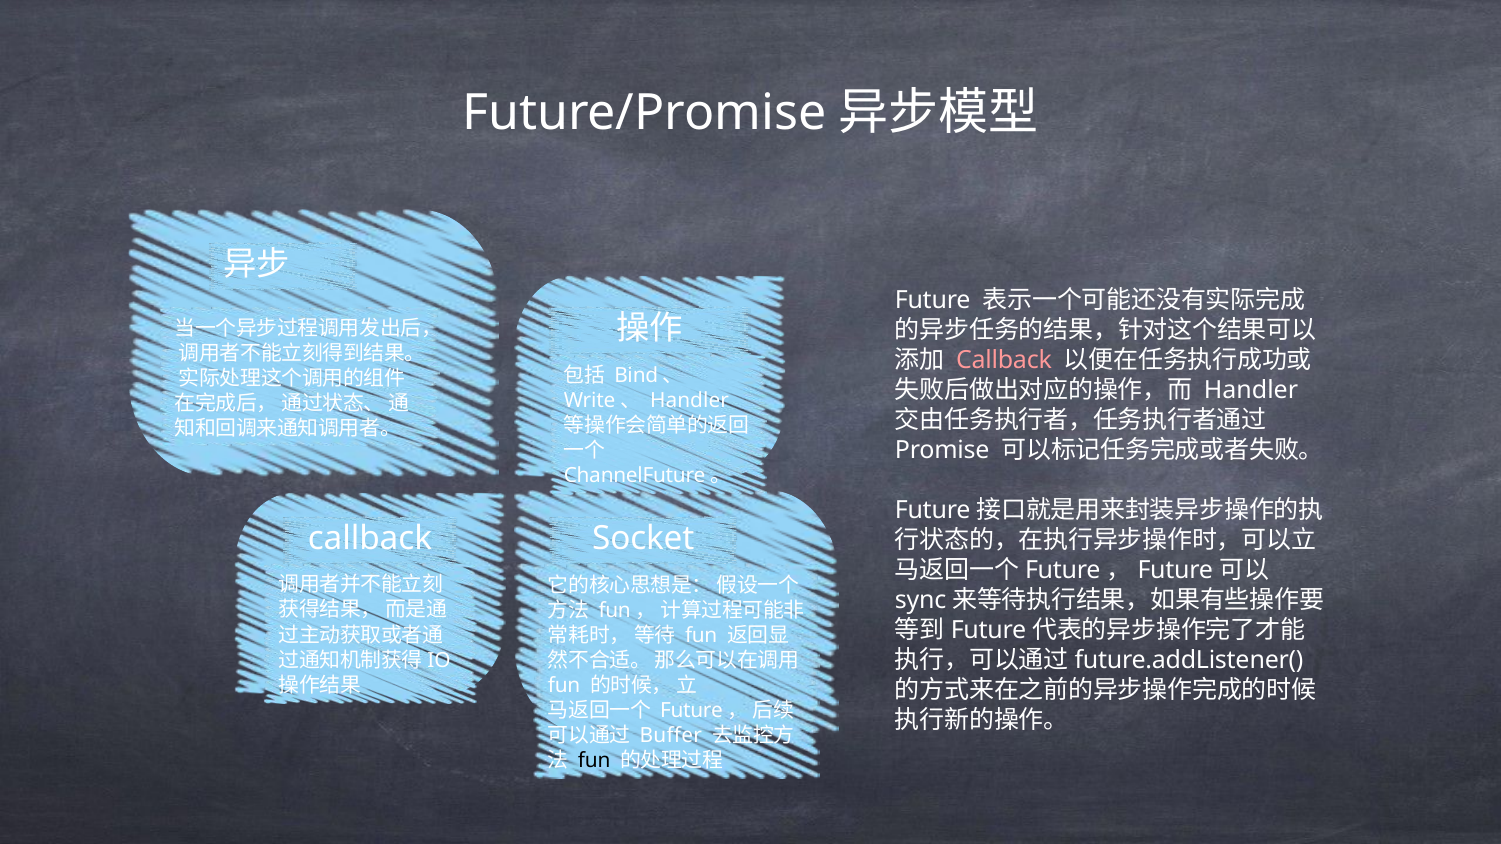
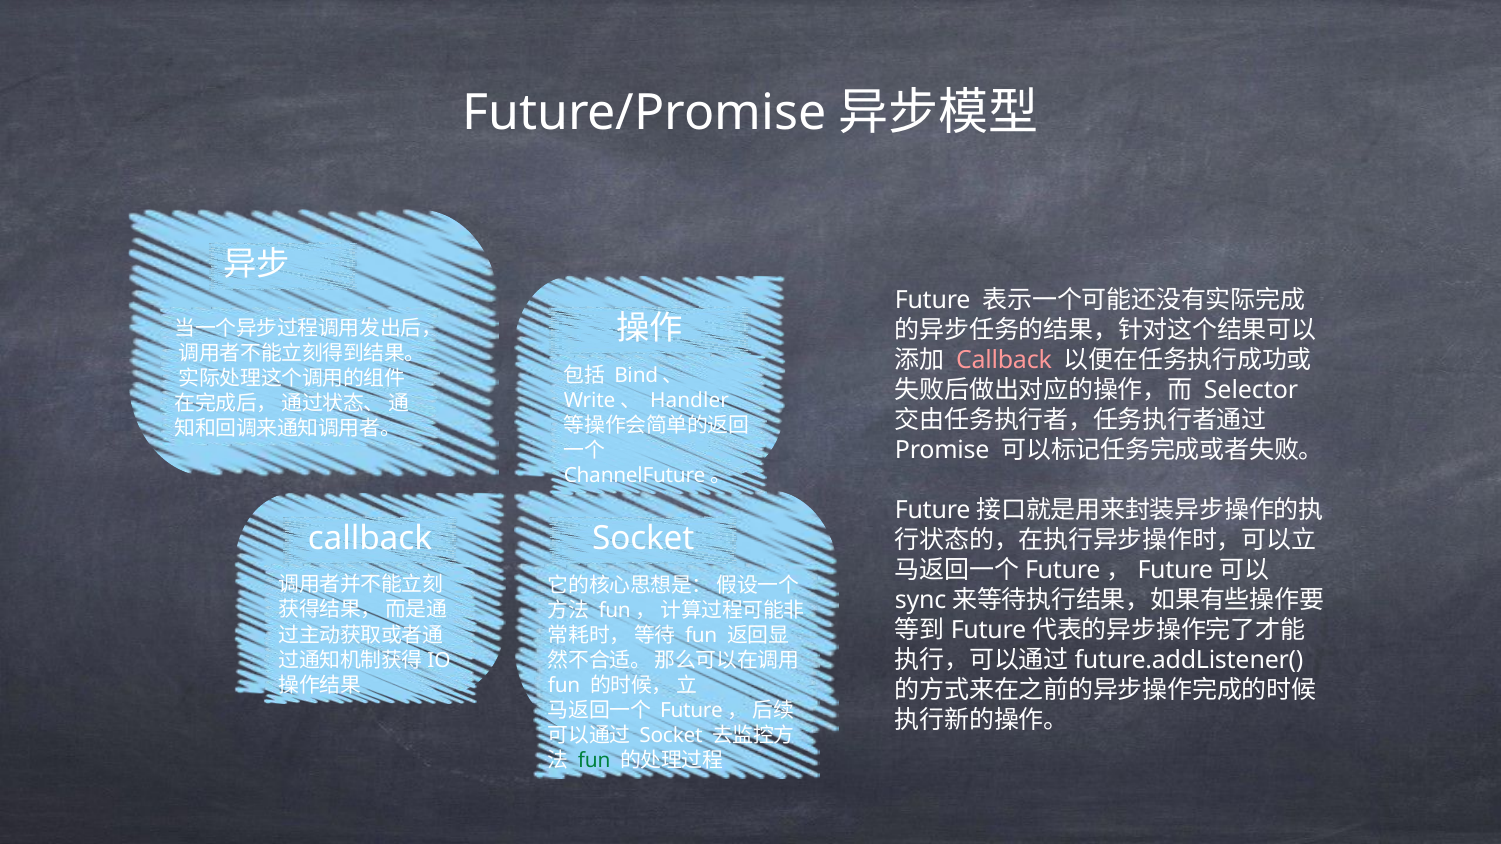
Handler: Handler -> Selector (1251, 390)
Buffer: Buffer -> Socket (671, 736)
fun colour: black -> green (594, 761)
